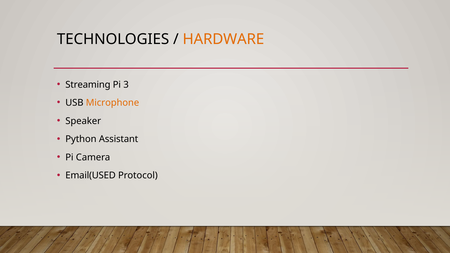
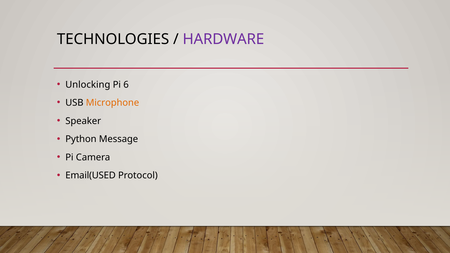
HARDWARE colour: orange -> purple (223, 39)
Streaming: Streaming -> Unlocking (88, 85)
3: 3 -> 6 (126, 85)
Assistant: Assistant -> Message (119, 139)
